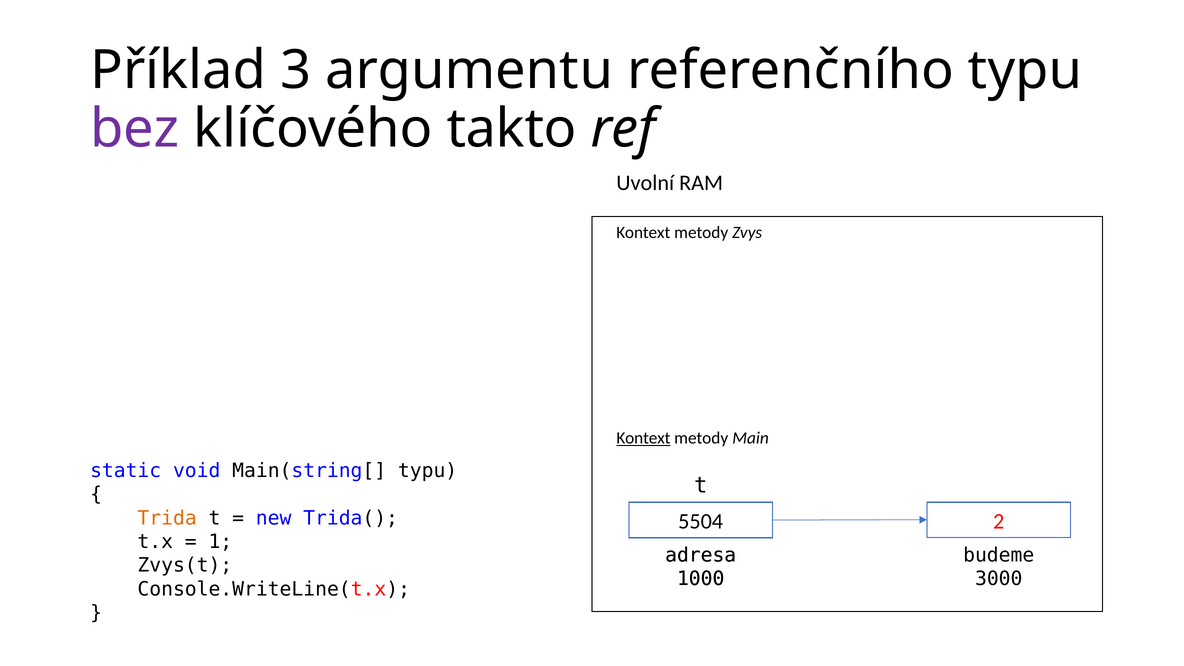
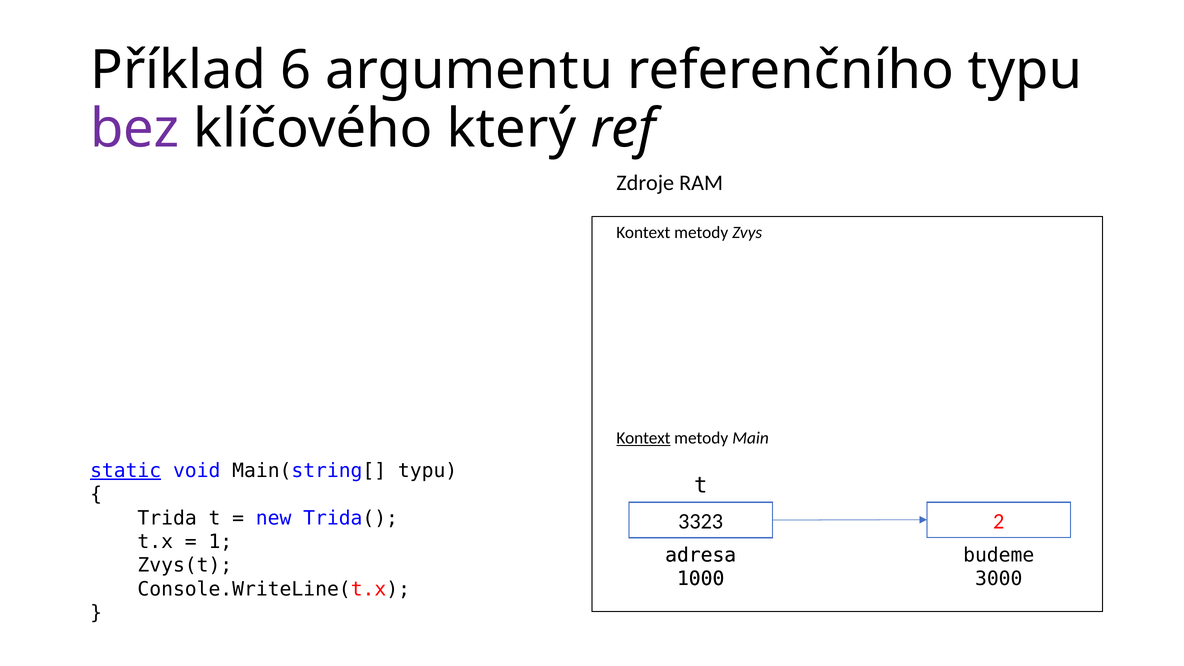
3: 3 -> 6 (296, 70)
takto: takto -> který (511, 129)
Uvolní: Uvolní -> Zdroje (645, 183)
static underline: none -> present (126, 471)
Trida colour: orange -> black (167, 518)
5504: 5504 -> 3323 (701, 522)
